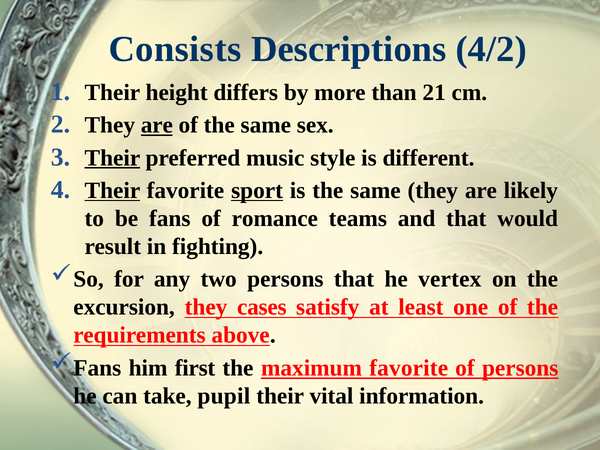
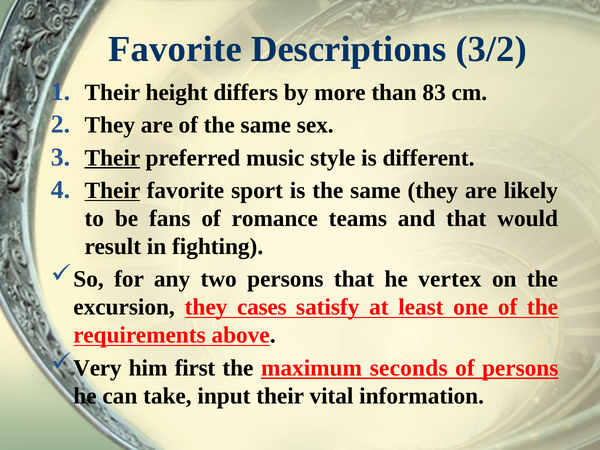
Consists: Consists -> Favorite (175, 49)
4/2: 4/2 -> 3/2 (491, 49)
21: 21 -> 83 (434, 92)
are underline: present -> none (157, 125)
sport underline: present -> none (257, 191)
Fans: Fans -> Very (97, 368)
maximum favorite: favorite -> seconds (409, 368)
pupil: pupil -> input (224, 396)
